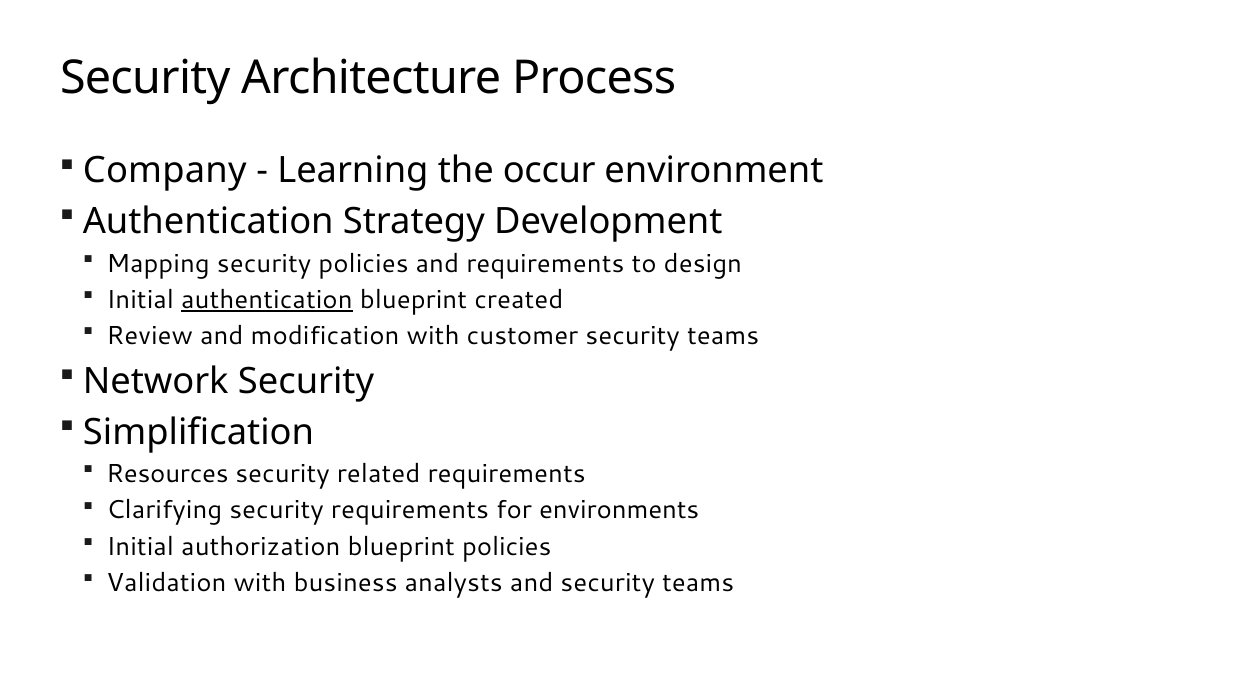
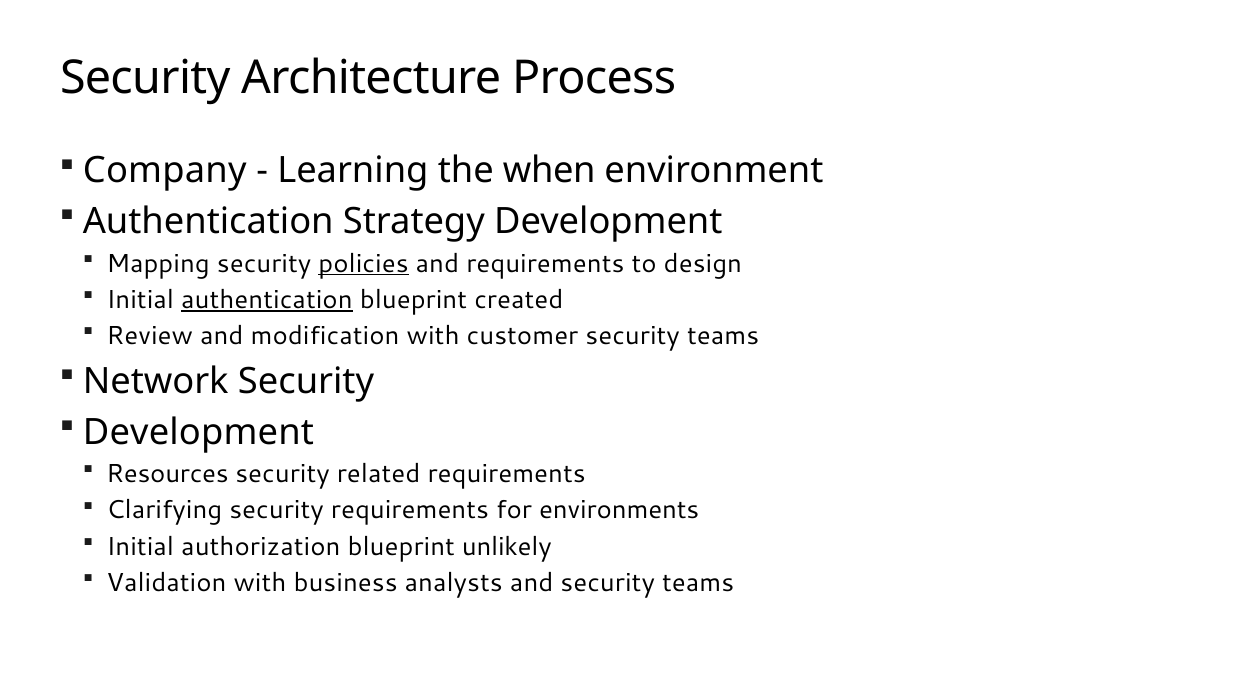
occur: occur -> when (549, 171)
policies underline: none -> present (364, 263)
Simplification: Simplification -> Development (198, 432)
blueprint policies: policies -> unlikely (507, 547)
